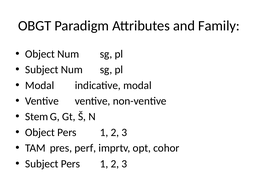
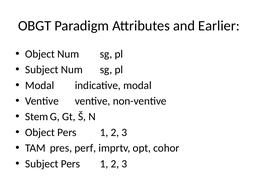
Family: Family -> Earlier (219, 26)
